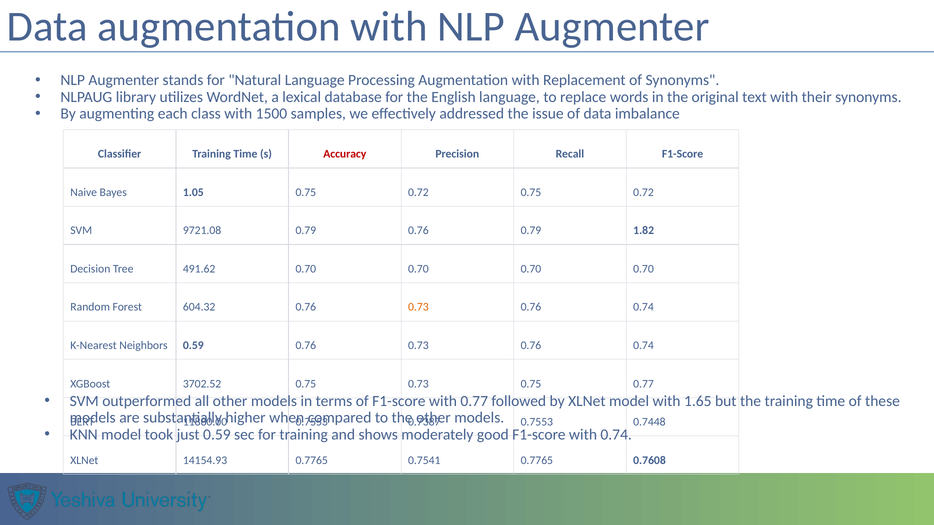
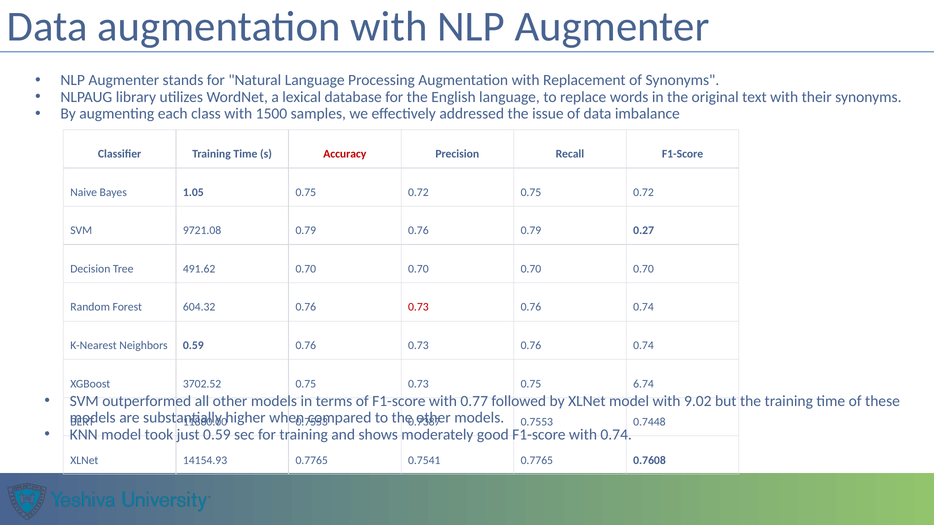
1.82: 1.82 -> 0.27 (644, 231)
0.73 colour: orange -> red (418, 307)
0.75 0.77: 0.77 -> 6.74 (644, 384)
1.65: 1.65 -> 9.02 (698, 401)
